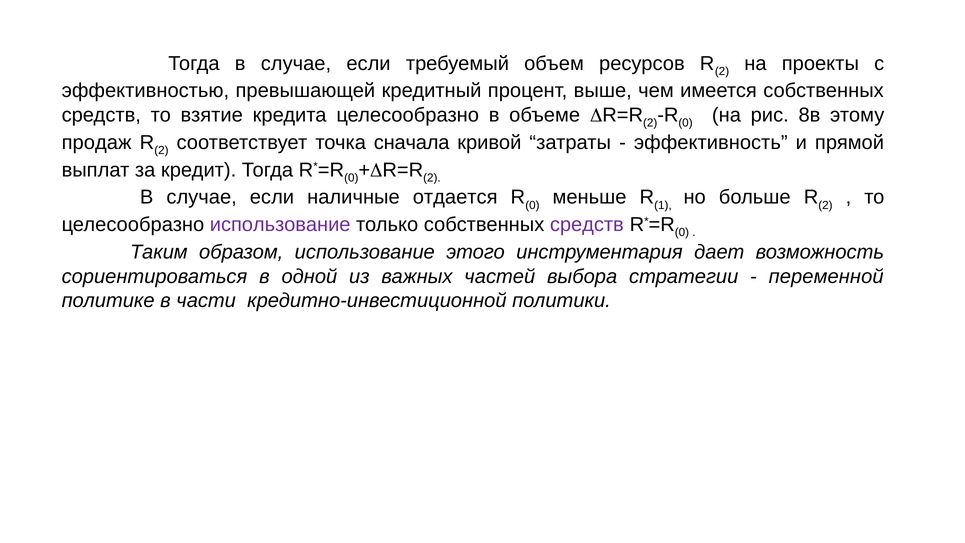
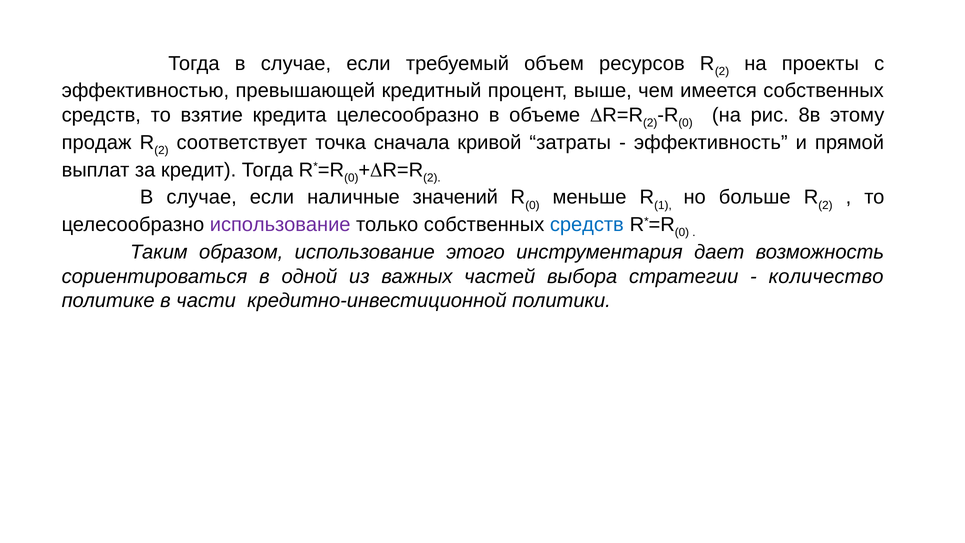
отдается: отдается -> значений (455, 197)
средств colour: purple -> blue (587, 225)
переменной: переменной -> количество (826, 276)
